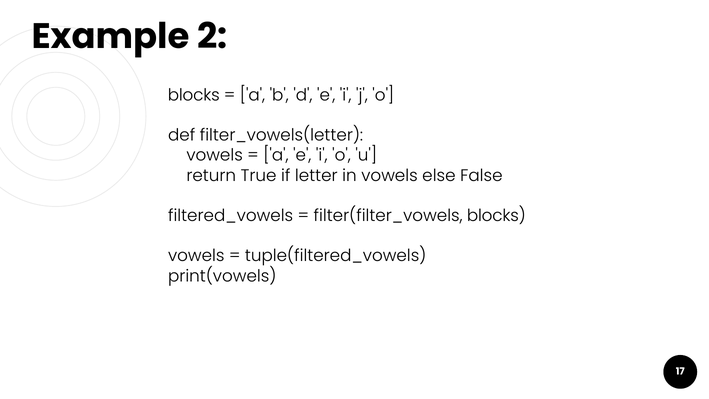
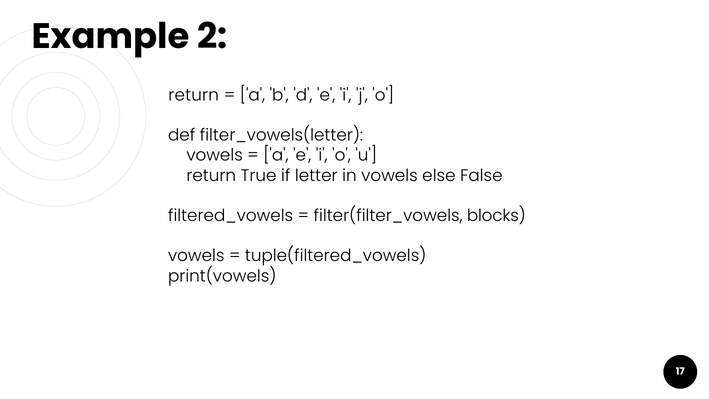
blocks: blocks -> return (194, 95)
